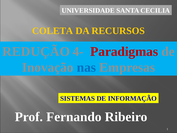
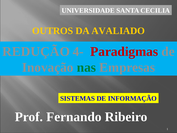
COLETA: COLETA -> OUTROS (53, 31)
RECURSOS: RECURSOS -> AVALIADO (118, 31)
nas colour: blue -> green (86, 67)
